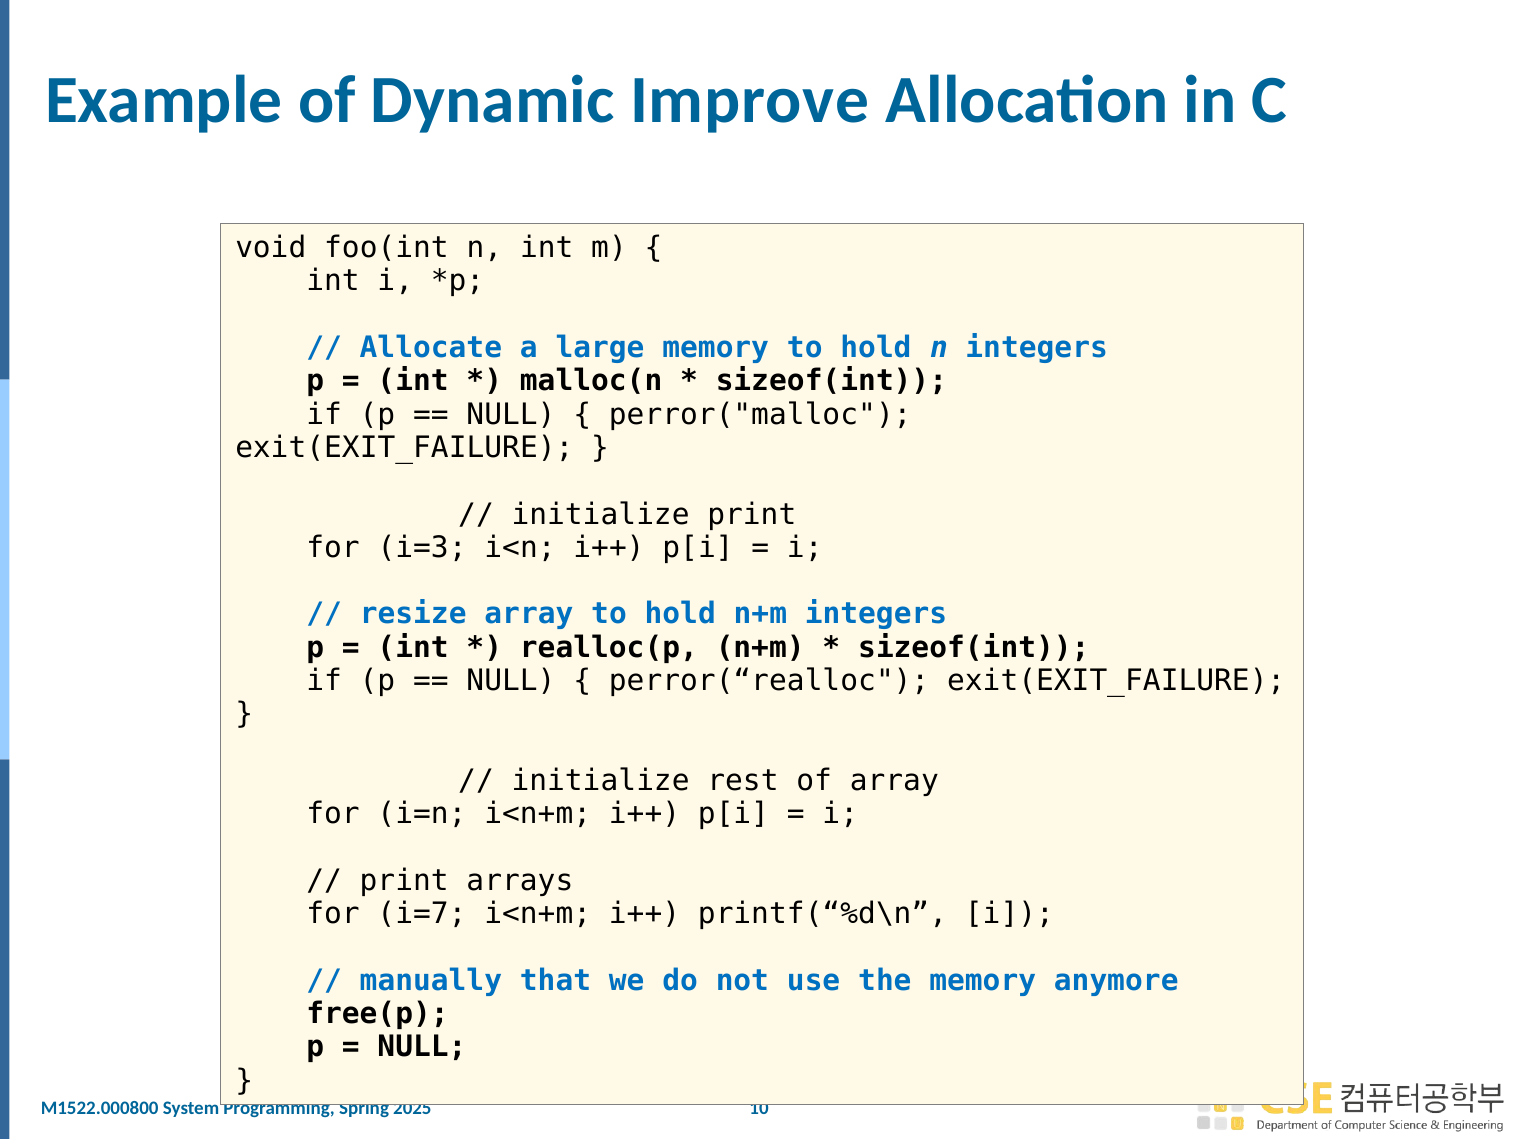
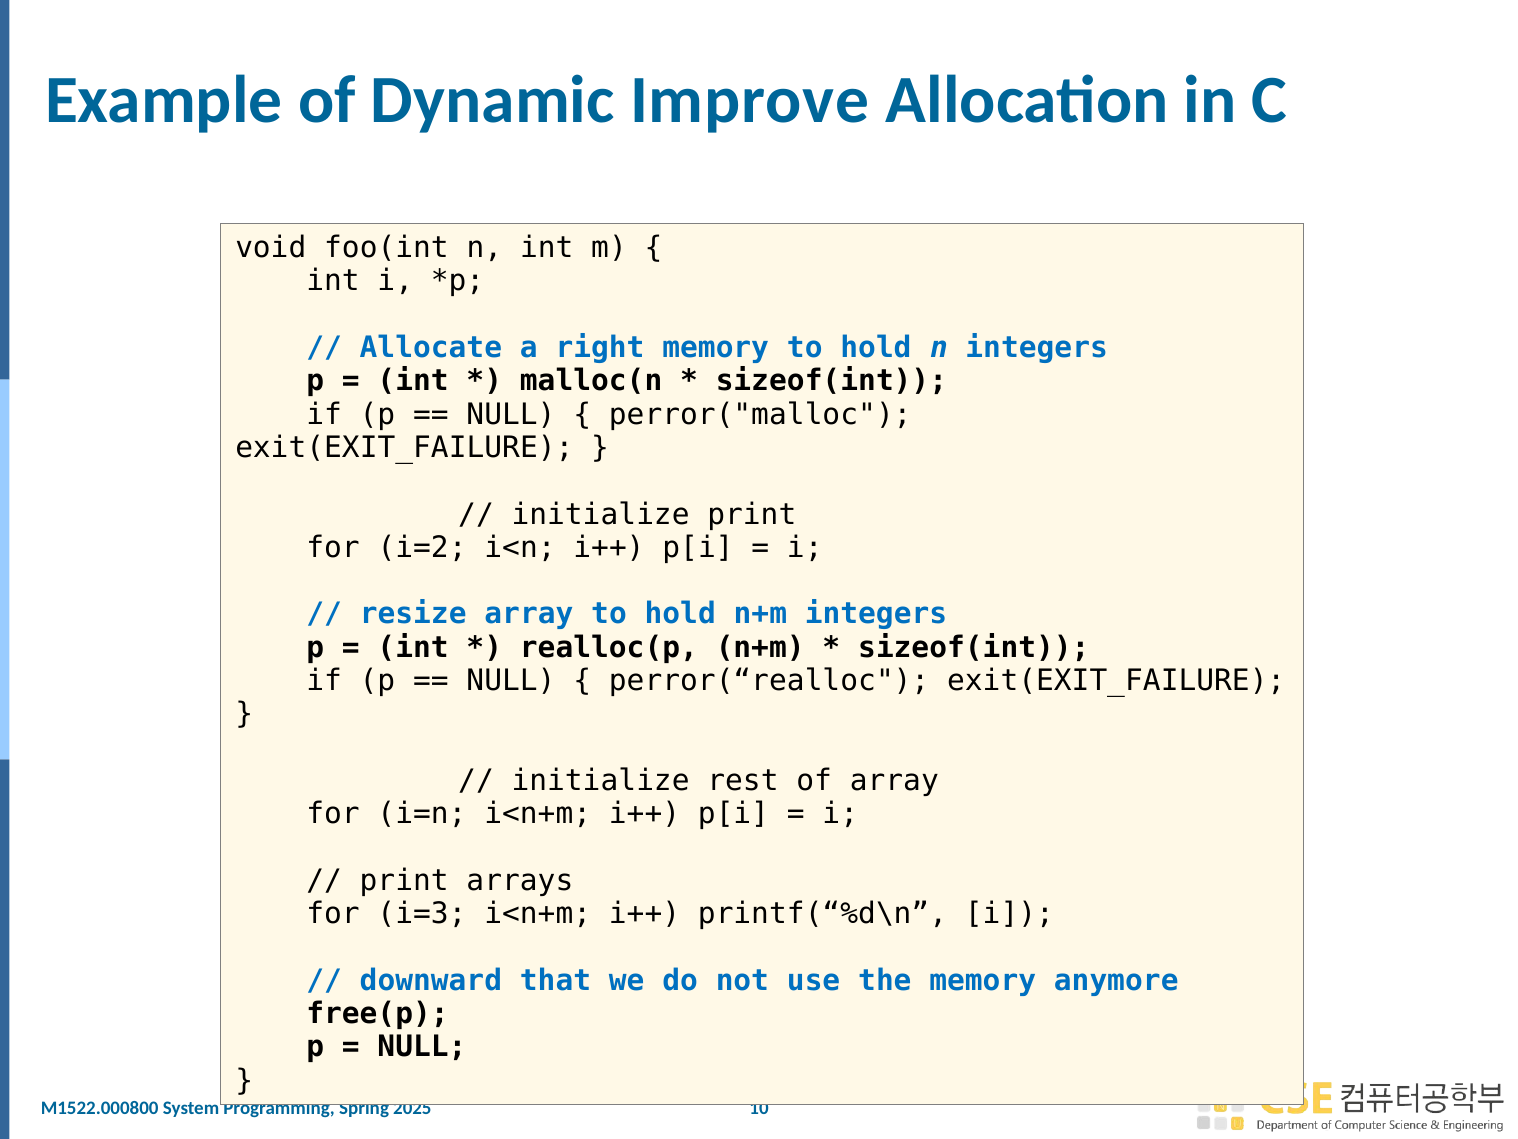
large: large -> right (600, 348)
i=3: i=3 -> i=2 (422, 547)
i=7: i=7 -> i=3 (422, 914)
manually: manually -> downward (431, 980)
